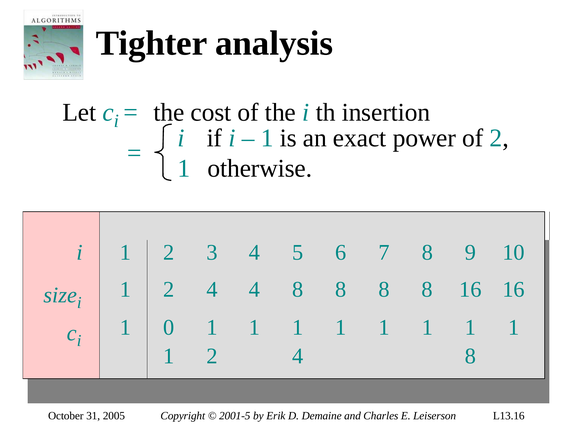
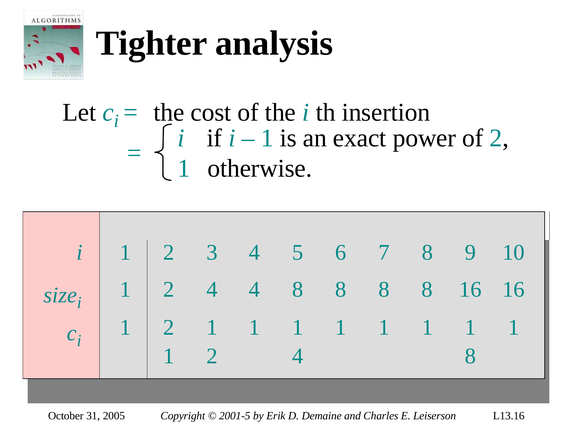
0: 0 -> 2 (169, 328)
